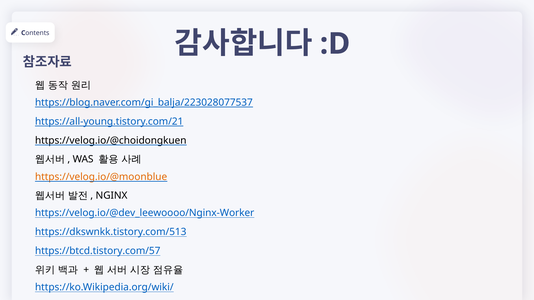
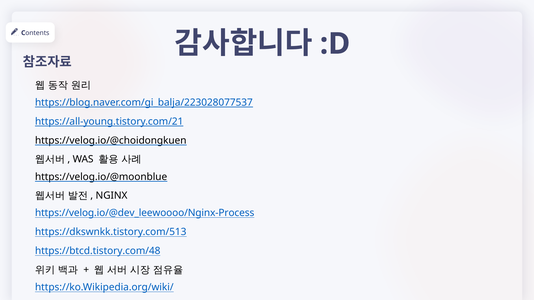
https://velog.io/@moonblue colour: orange -> black (101, 177)
https://velog.io/@dev_leewoooo/Nginx-Worker: https://velog.io/@dev_leewoooo/Nginx-Worker -> https://velog.io/@dev_leewoooo/Nginx-Process (145, 213)
https://btcd.tistory.com/57: https://btcd.tistory.com/57 -> https://btcd.tistory.com/48 (98, 251)
